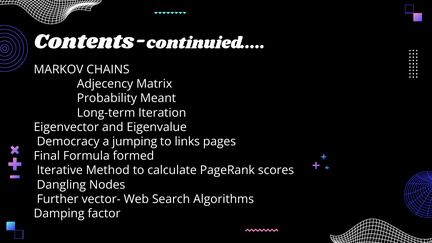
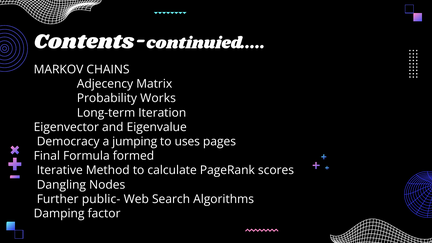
Meant: Meant -> Works (158, 98)
links: links -> uses (187, 142)
vector-: vector- -> public- (101, 199)
